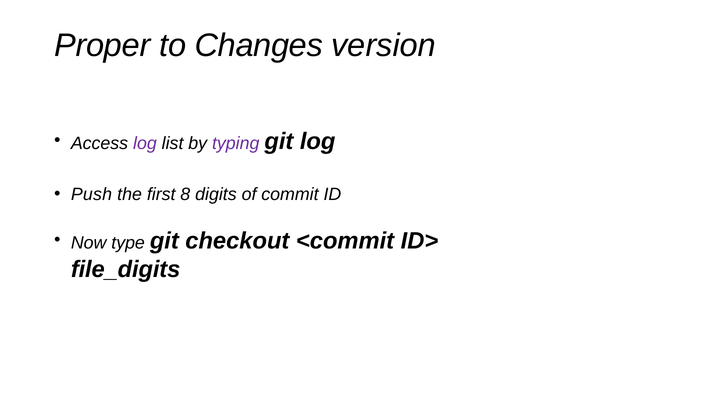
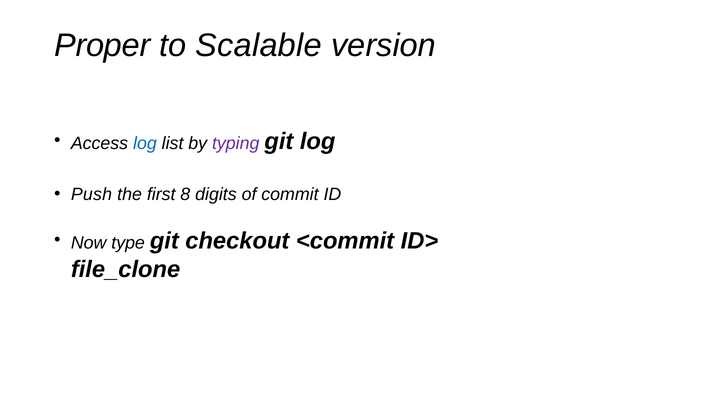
Changes: Changes -> Scalable (259, 45)
log colour: purple -> blue (145, 143)
file_digits: file_digits -> file_clone (126, 269)
